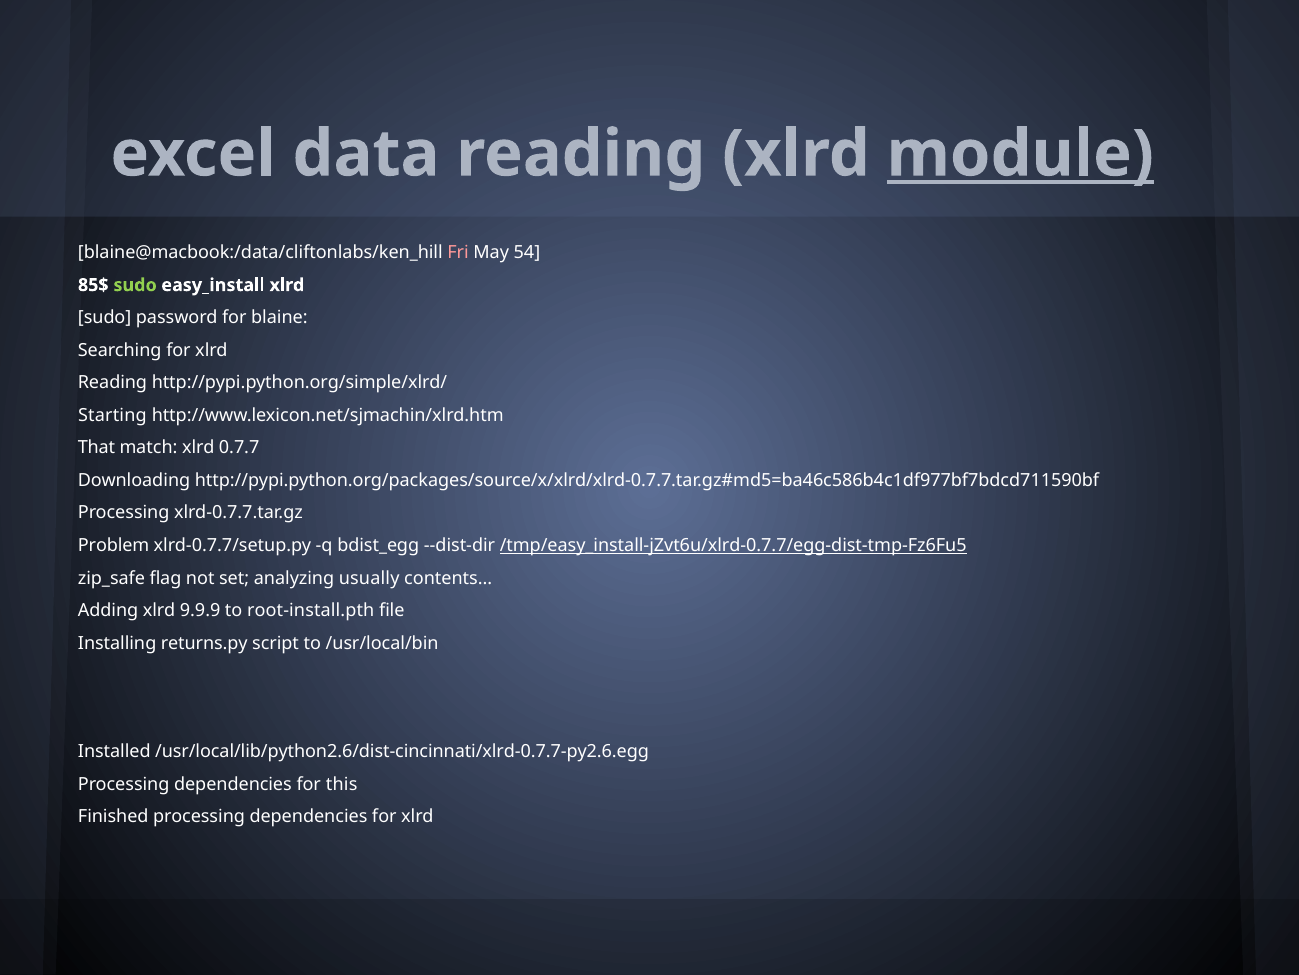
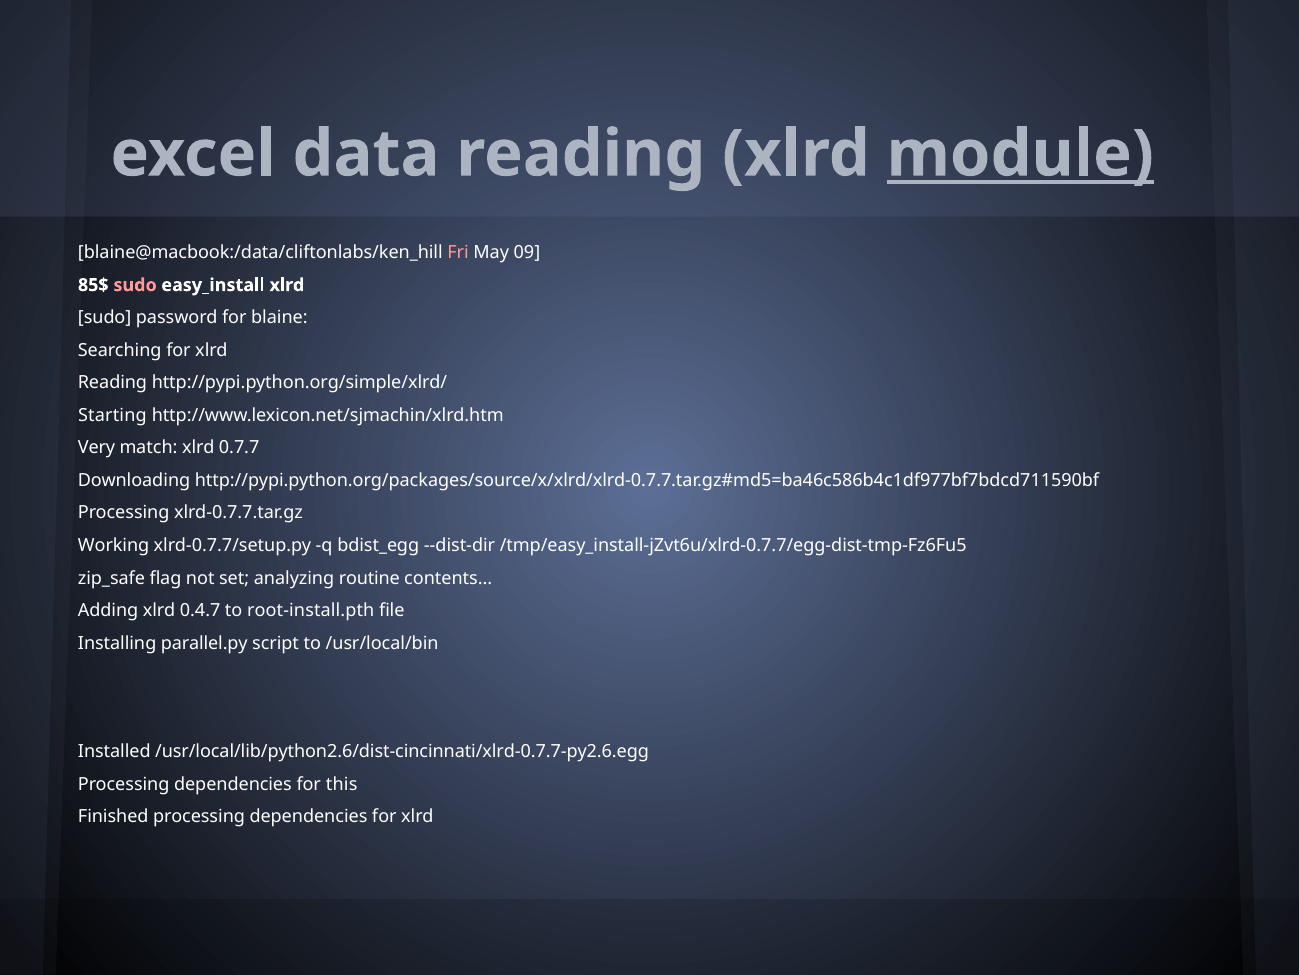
54: 54 -> 09 (527, 252)
sudo colour: light green -> pink (135, 285)
That: That -> Very (96, 448)
Problem: Problem -> Working (114, 545)
/tmp/easy_install-jZvt6u/xlrd-0.7.7/egg-dist-tmp-Fz6Fu5 underline: present -> none (733, 545)
usually: usually -> routine (369, 578)
9.9.9: 9.9.9 -> 0.4.7 (200, 610)
returns.py: returns.py -> parallel.py (204, 643)
